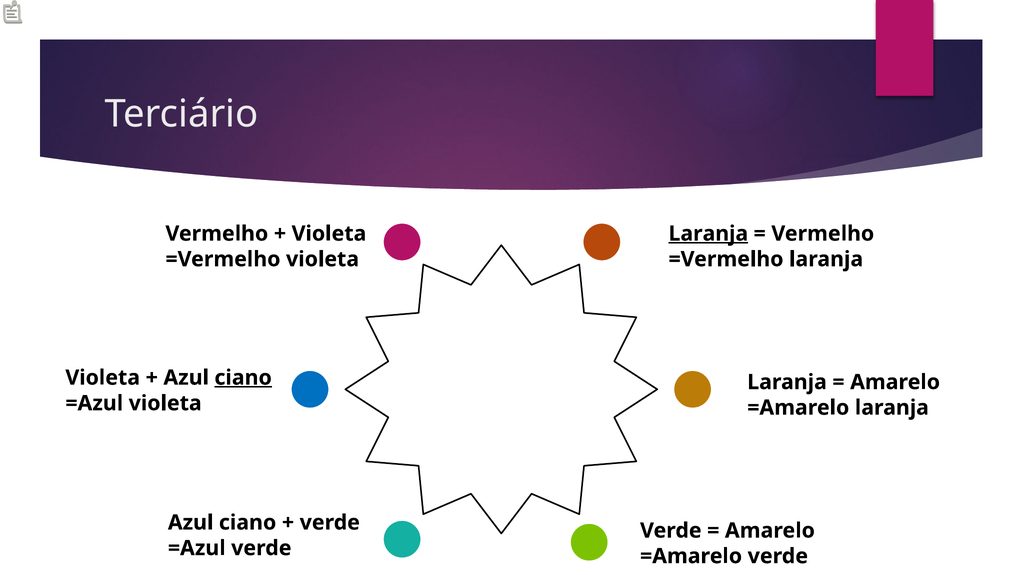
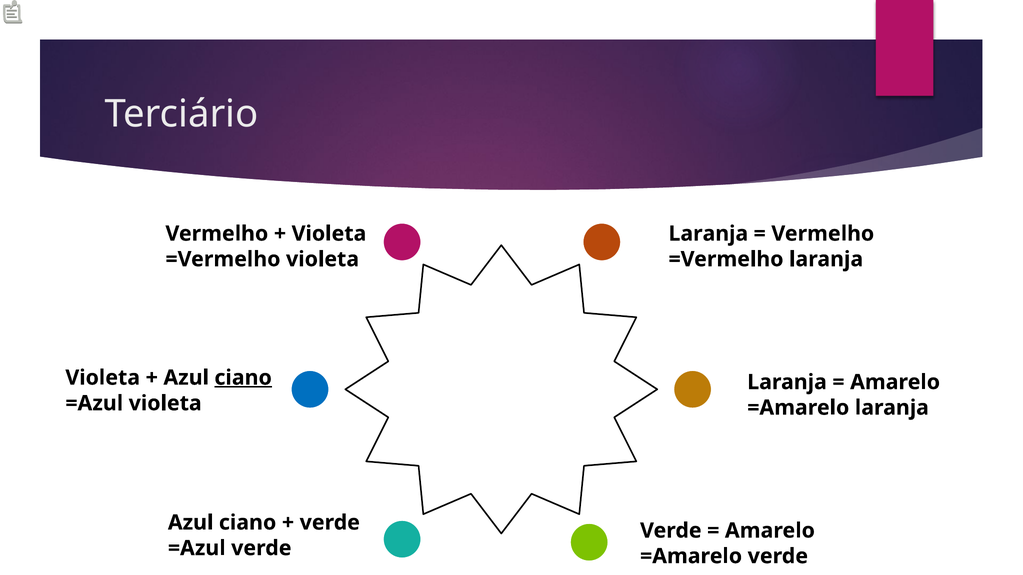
Laranja underline: present -> none (708, 234)
